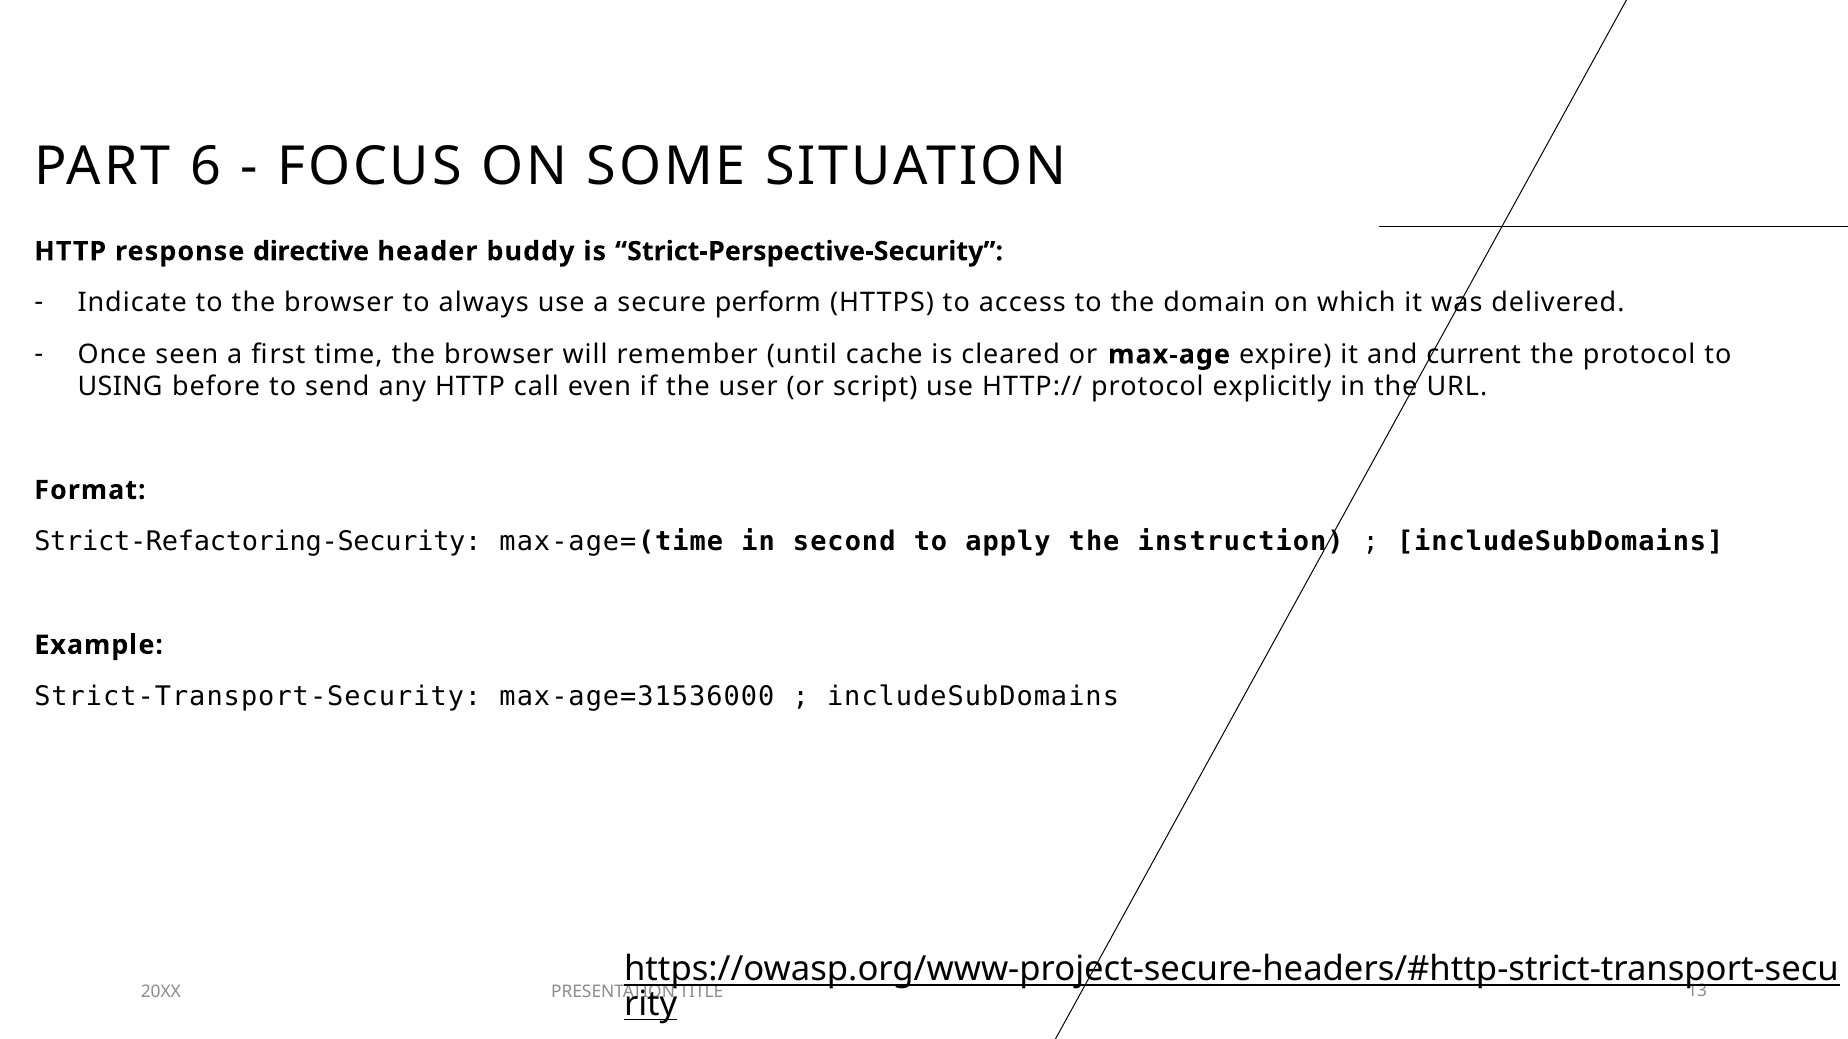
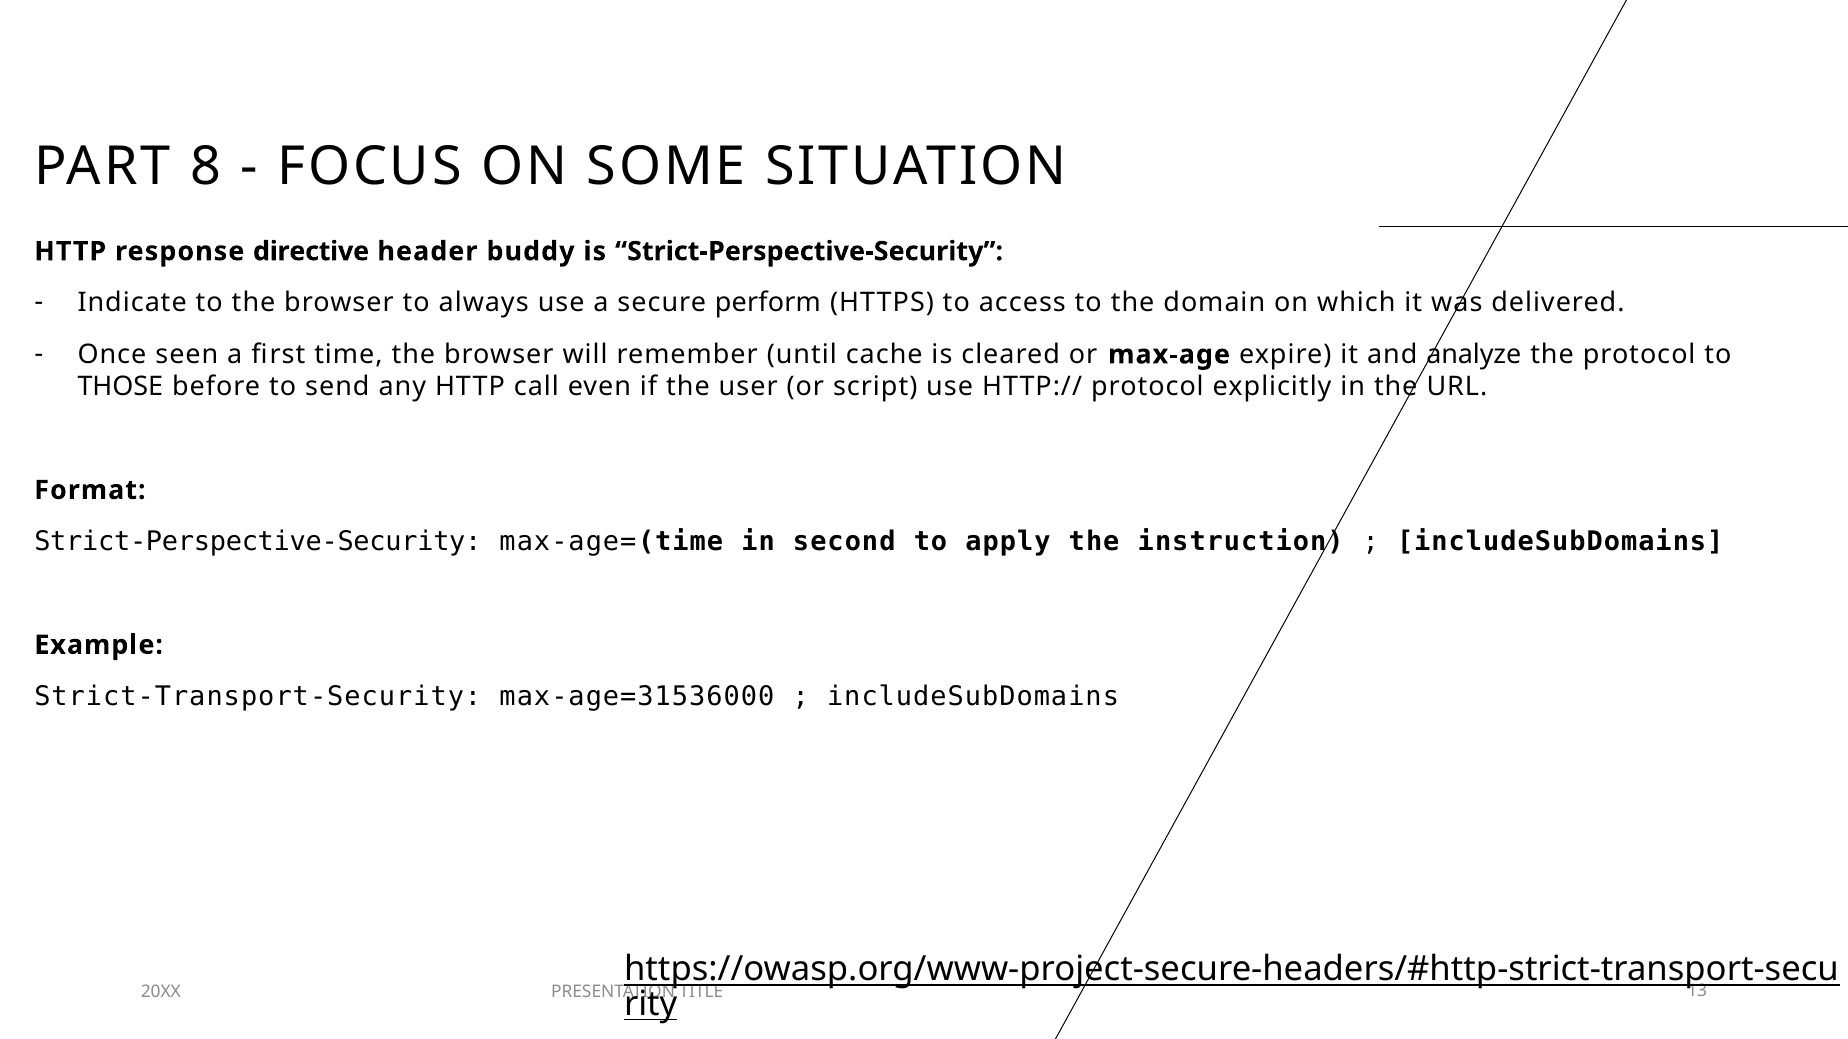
6: 6 -> 8 (205, 167)
current: current -> analyze (1474, 355)
USING: USING -> THOSE (120, 387)
Strict-Refactoring-Security: Strict-Refactoring-Security -> Strict-Perspective-Security (258, 542)
